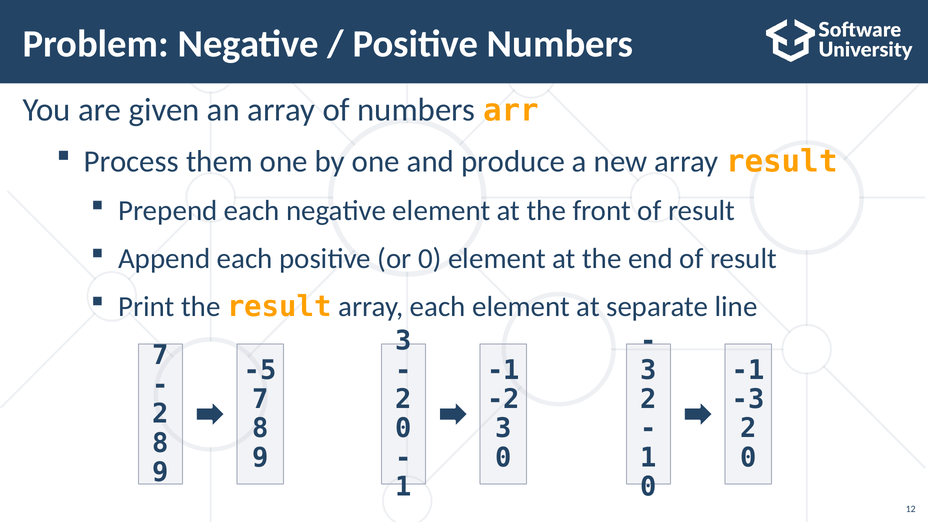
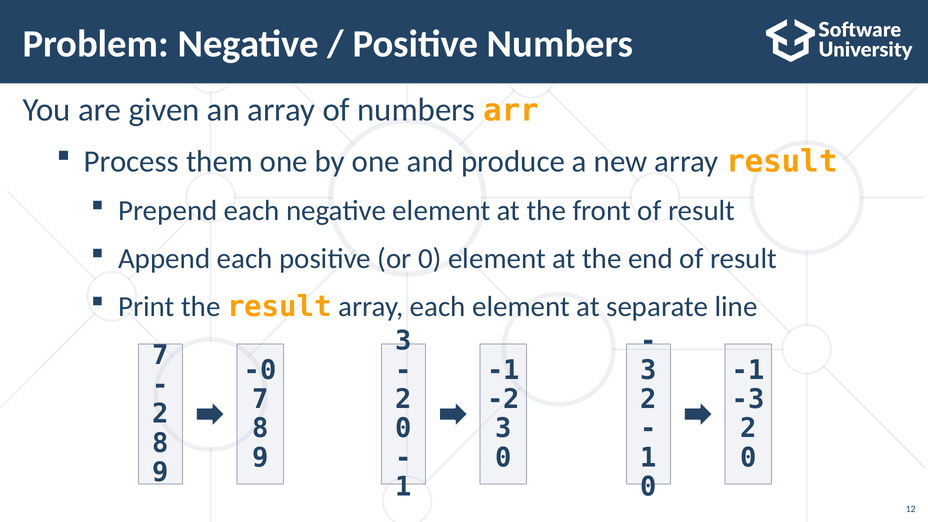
-5: -5 -> -0 (260, 370)
